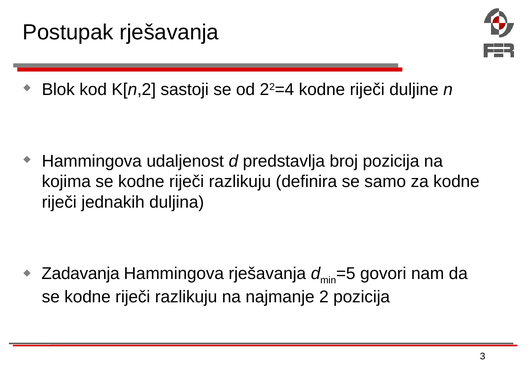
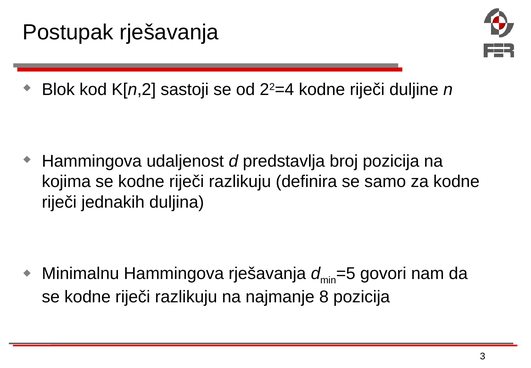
Zadavanja: Zadavanja -> Minimalnu (80, 273)
2: 2 -> 8 (324, 297)
